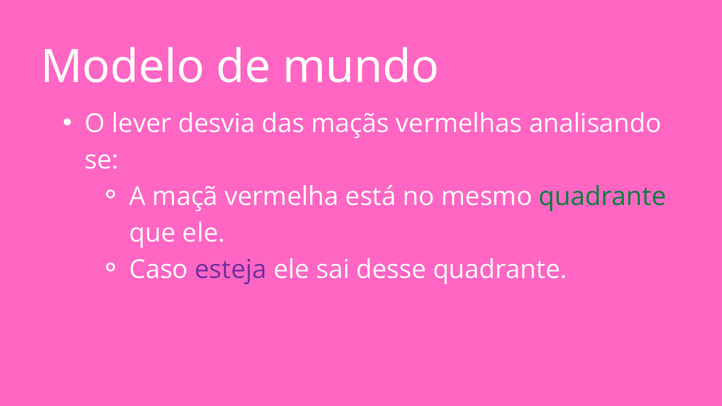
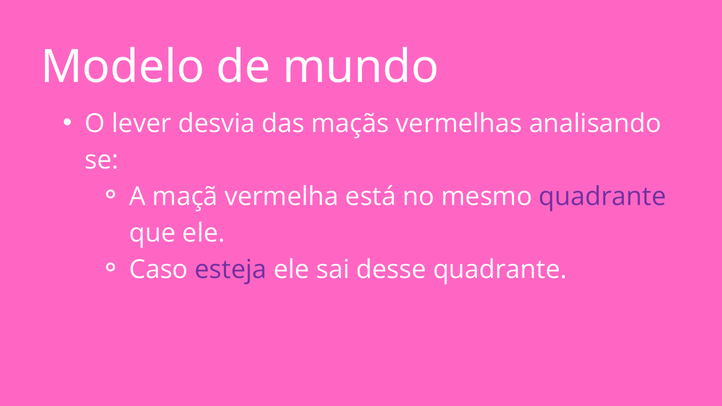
quadrante colour: green -> purple (603, 197)
